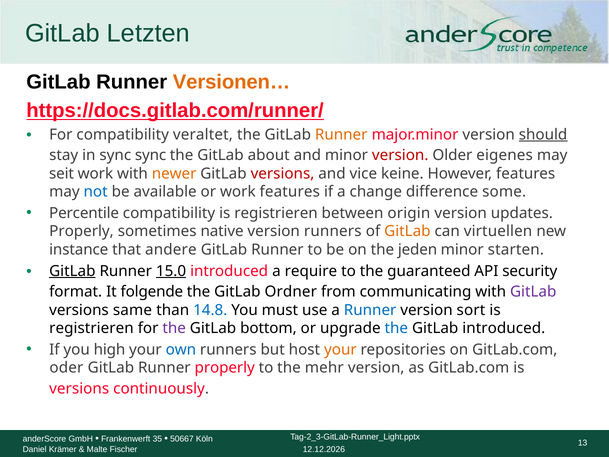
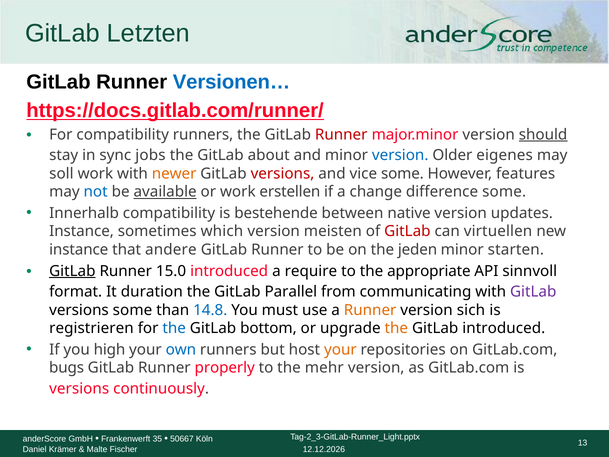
Versionen… colour: orange -> blue (231, 82)
compatibility veraltet: veraltet -> runners (203, 134)
Runner colour: orange -> red (341, 134)
sync sync: sync -> jobs (150, 155)
version colour: red -> blue (400, 155)
seit: seit -> soll (61, 173)
vice keine: keine -> some (402, 173)
available underline: none -> present (165, 192)
work features: features -> erstellen (290, 192)
Percentile: Percentile -> Innerhalb (84, 213)
compatibility is registrieren: registrieren -> bestehende (276, 213)
origin: origin -> native (409, 213)
Properly: Properly -> Instance (82, 231)
native: native -> which (222, 231)
version runners: runners -> meisten (333, 231)
GitLab colour: orange -> red (407, 231)
15.0 underline: present -> none (171, 271)
guaranteed: guaranteed -> appropriate (429, 271)
security: security -> sinnvoll (530, 271)
folgende: folgende -> duration (152, 292)
Ordner: Ordner -> Parallel (291, 292)
versions same: same -> some (133, 310)
Runner colour: blue -> orange (370, 310)
sort: sort -> sich (471, 310)
the colour: purple -> blue (174, 328)
the colour: blue -> orange (396, 328)
oder: oder -> bugs (67, 368)
